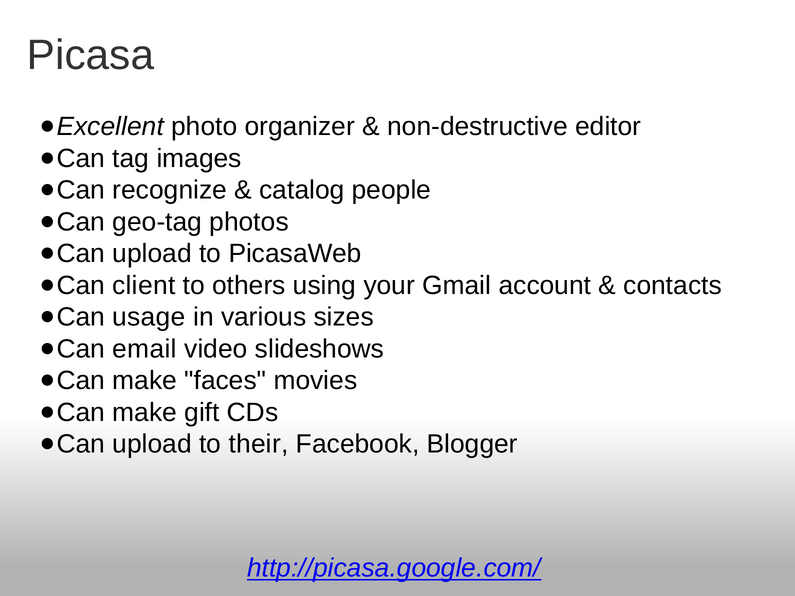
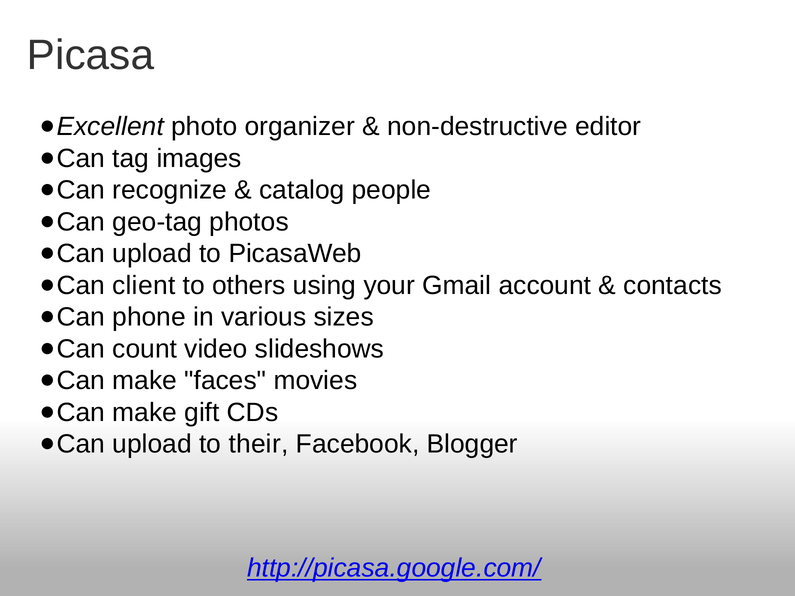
usage: usage -> phone (149, 317)
email: email -> count (145, 349)
